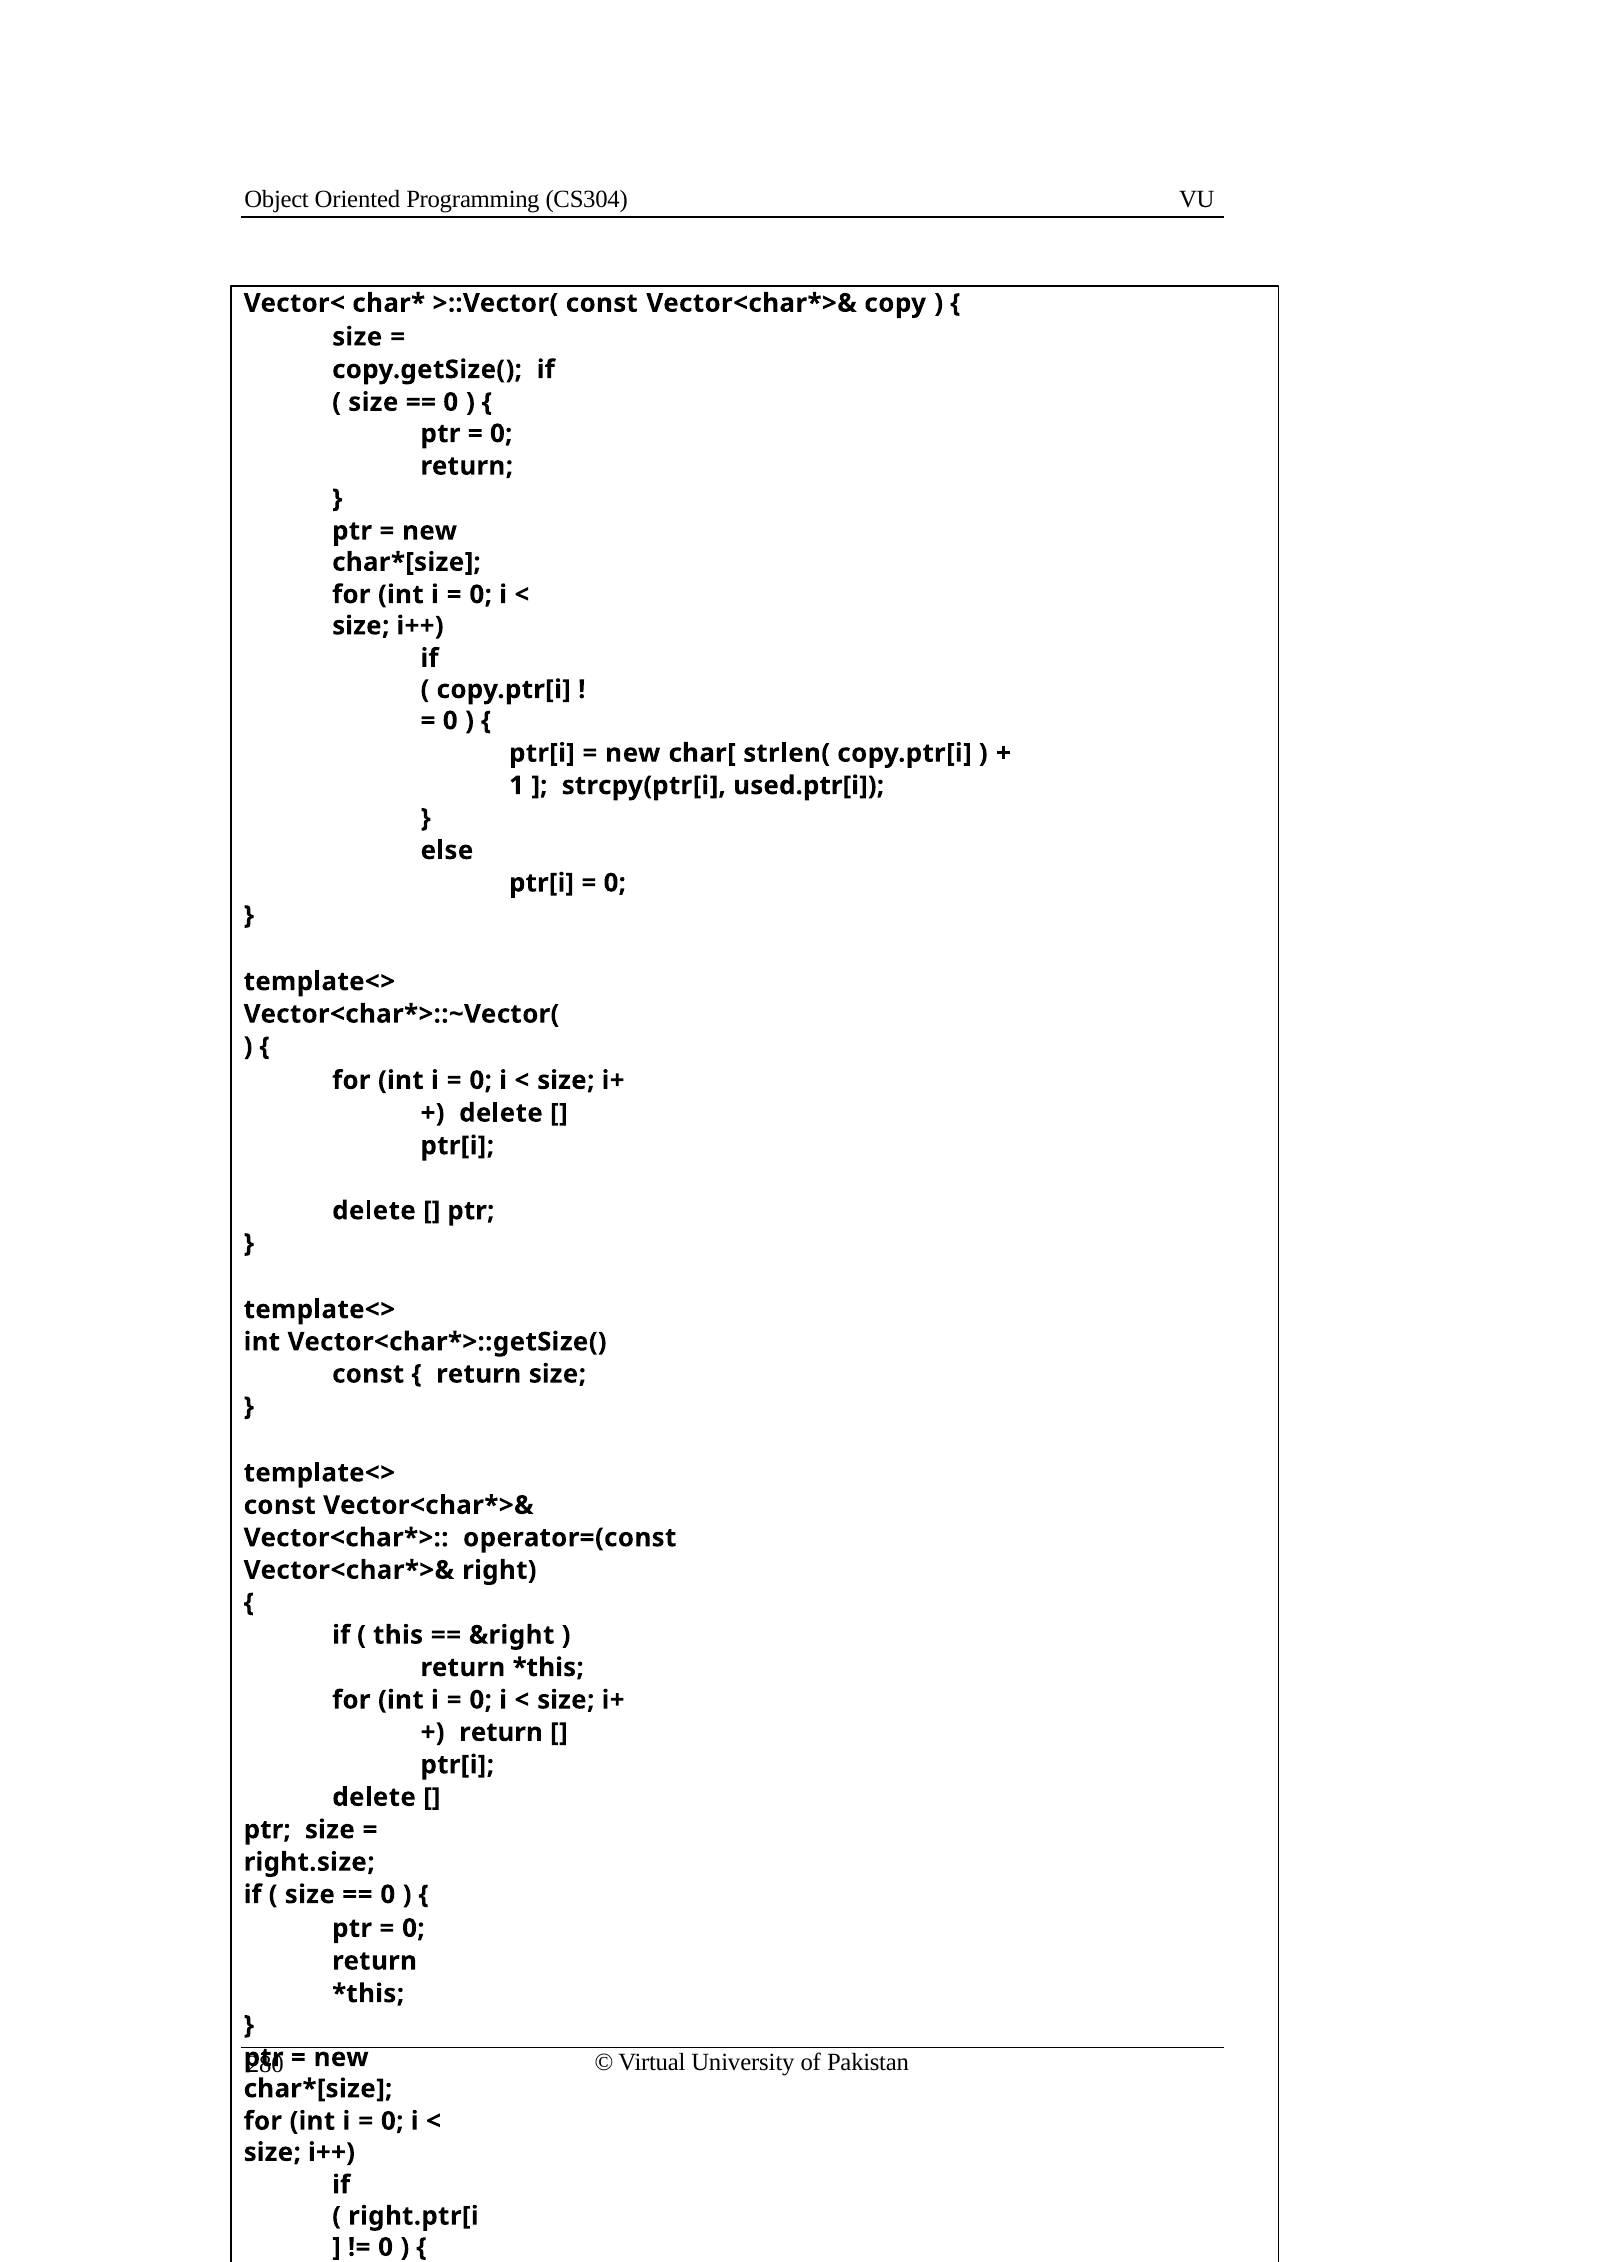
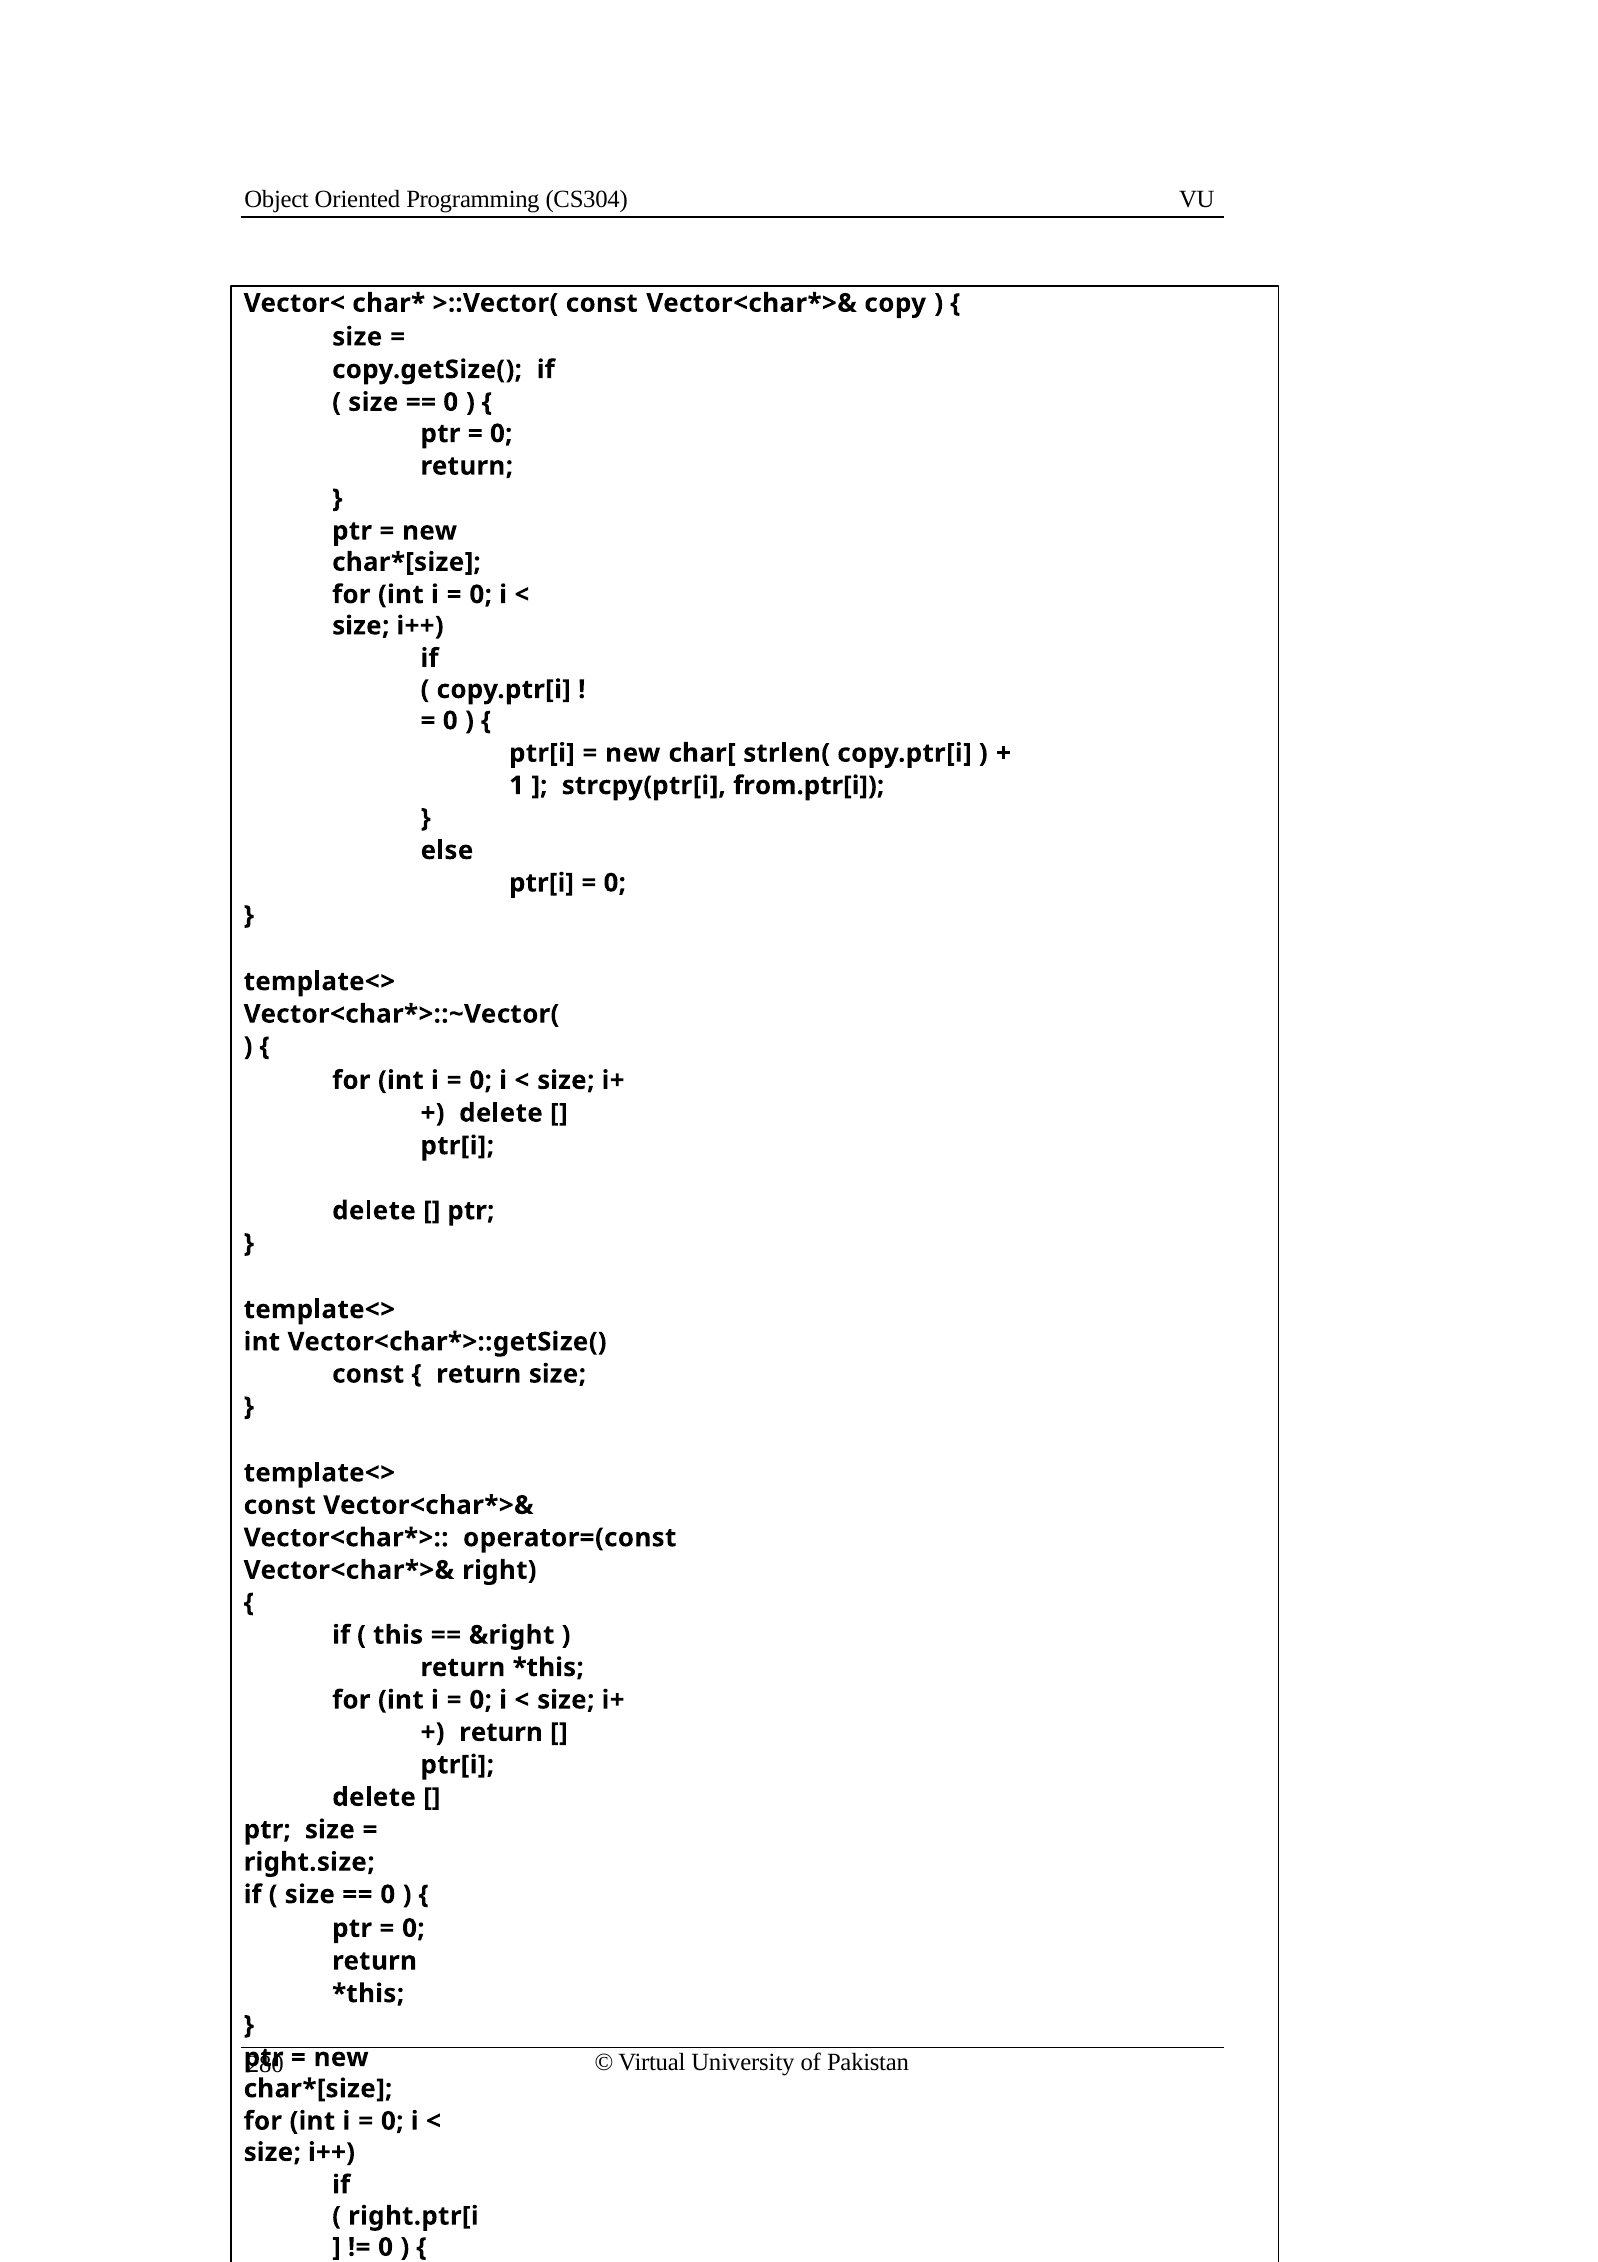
used.ptr[i: used.ptr[i -> from.ptr[i (809, 785)
